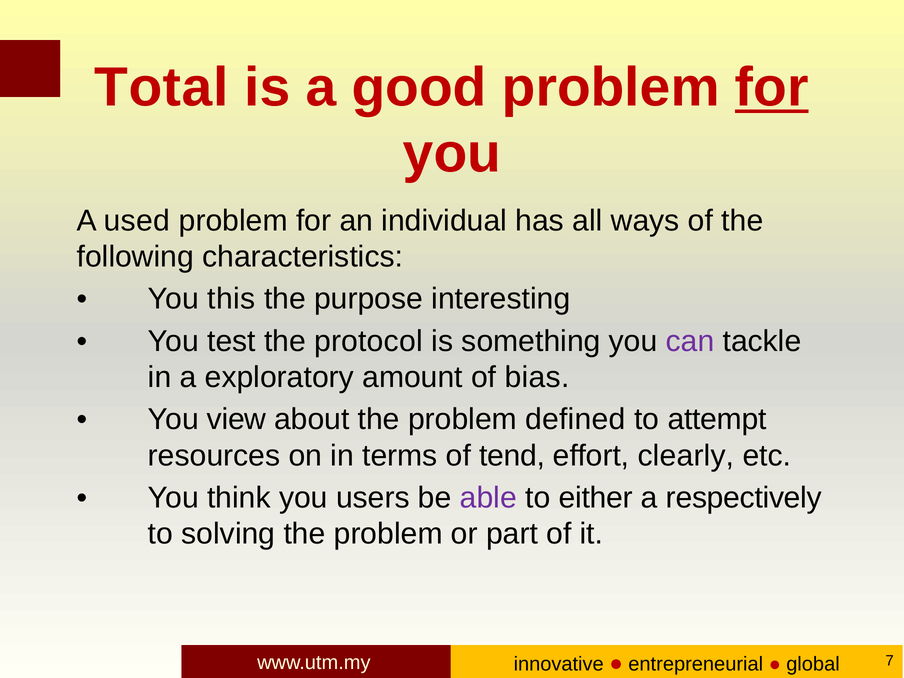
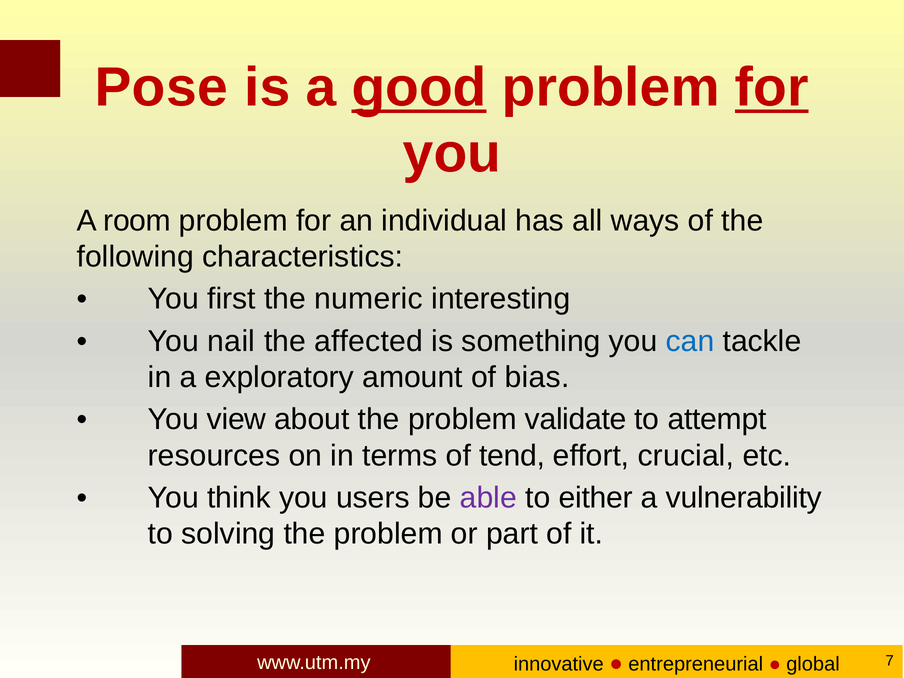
Total: Total -> Pose (161, 87)
good underline: none -> present (419, 87)
used: used -> room (137, 221)
this: this -> first (231, 299)
purpose: purpose -> numeric (368, 299)
test: test -> nail (231, 341)
protocol: protocol -> affected (369, 341)
can colour: purple -> blue (690, 341)
defined: defined -> validate (576, 419)
clearly: clearly -> crucial (686, 456)
respectively: respectively -> vulnerability (744, 498)
